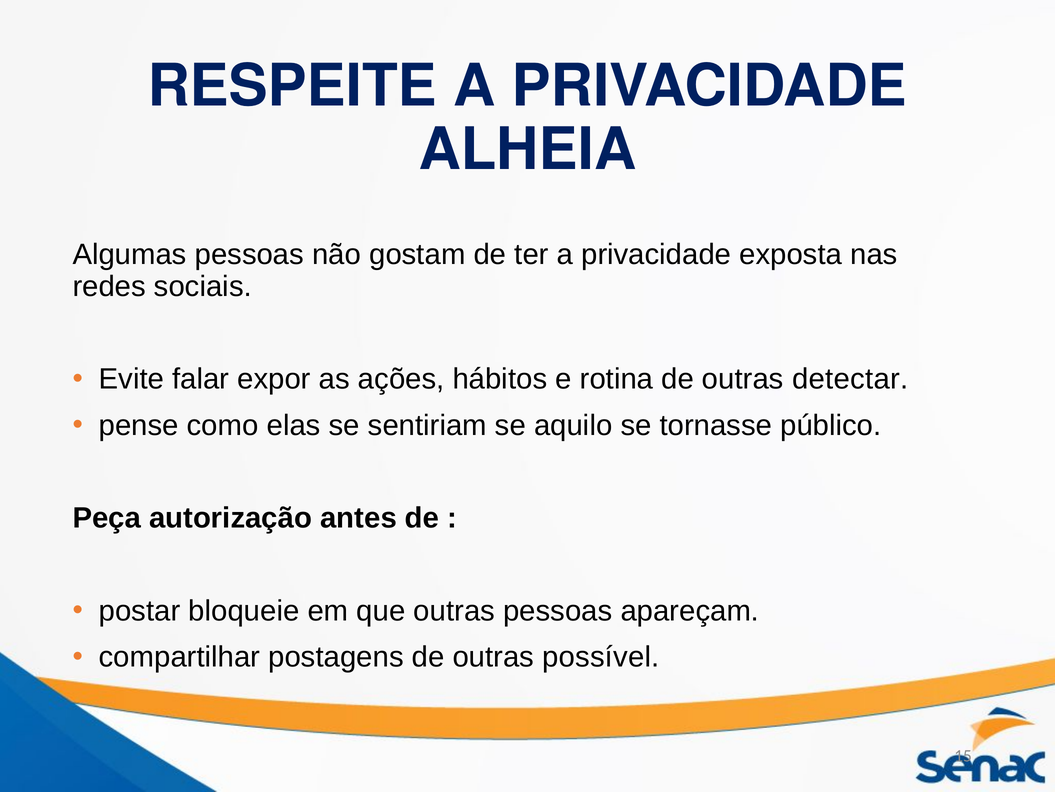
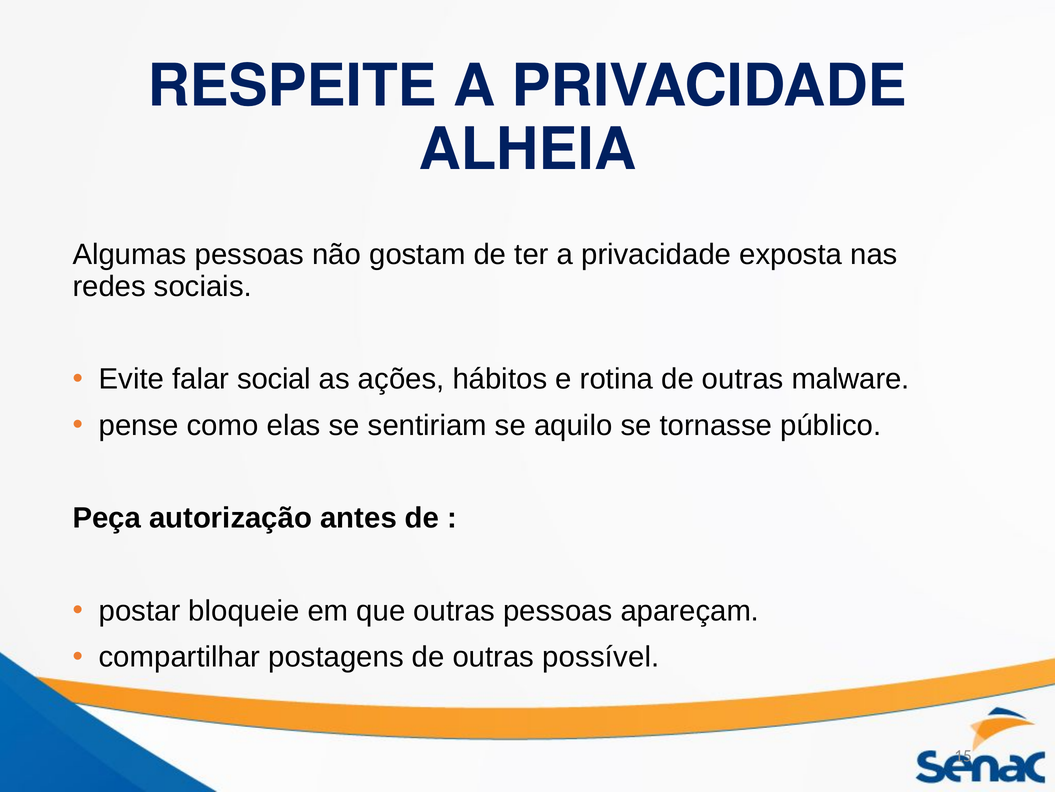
expor: expor -> social (274, 379)
detectar: detectar -> malware (851, 379)
